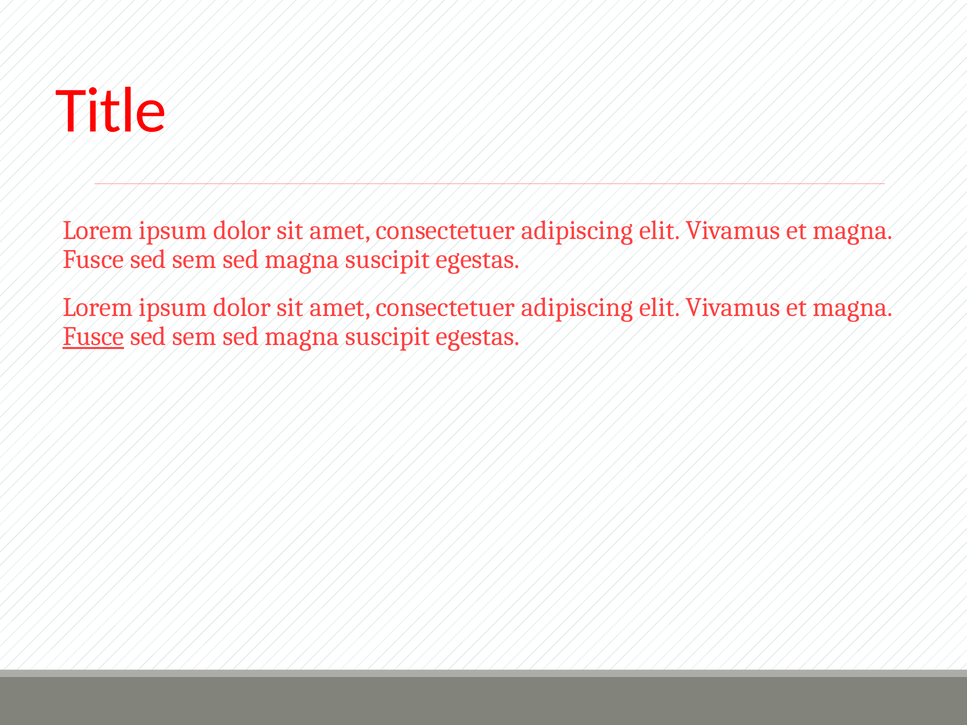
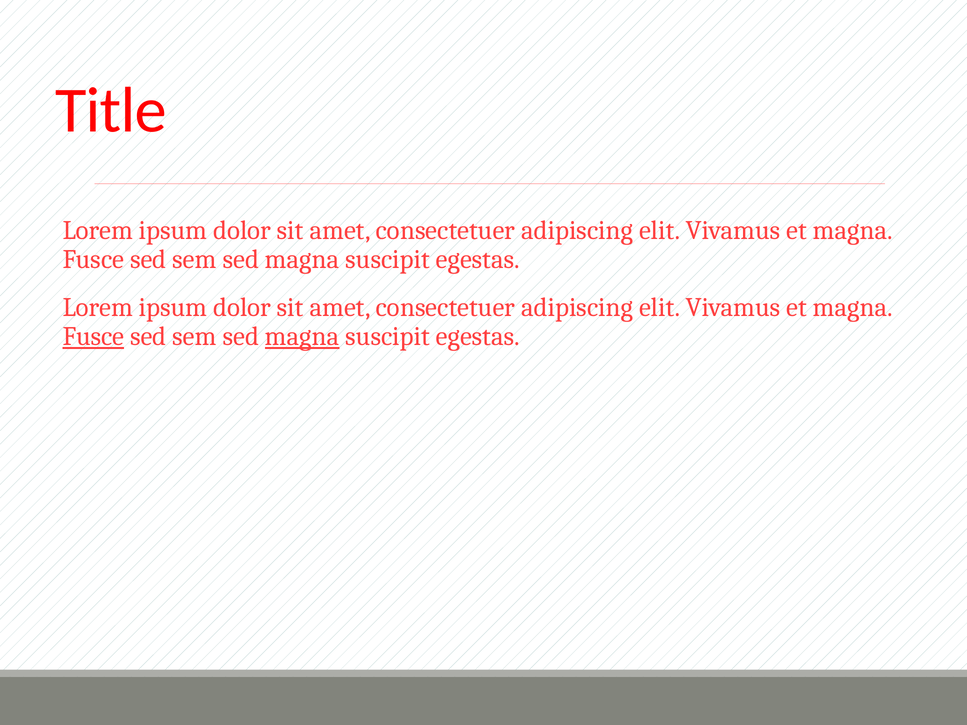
magna underline: none -> present (302, 337)
